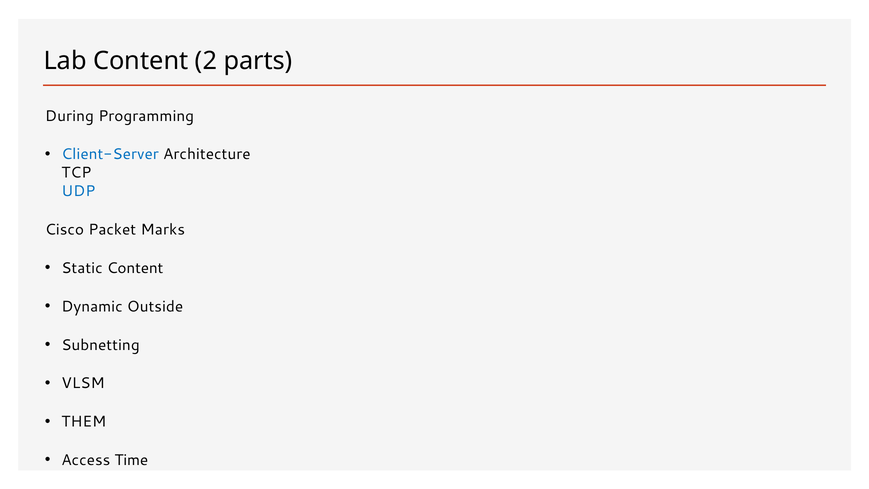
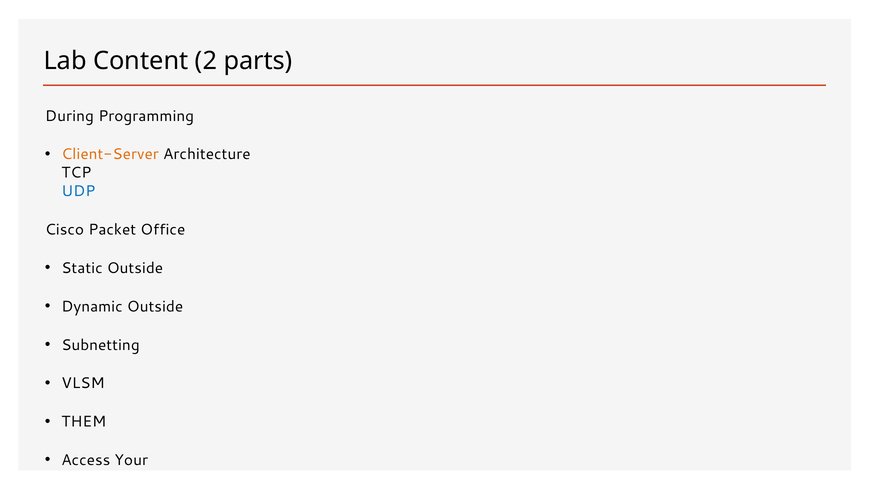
Client-Server colour: blue -> orange (110, 154)
Marks: Marks -> Office (163, 230)
Static Content: Content -> Outside (135, 268)
Time: Time -> Your (131, 460)
